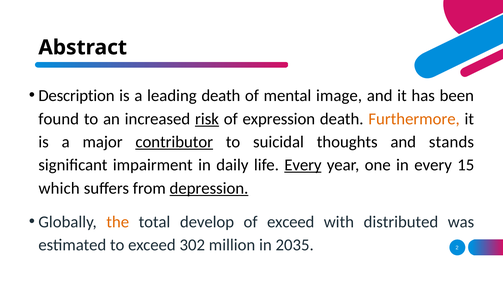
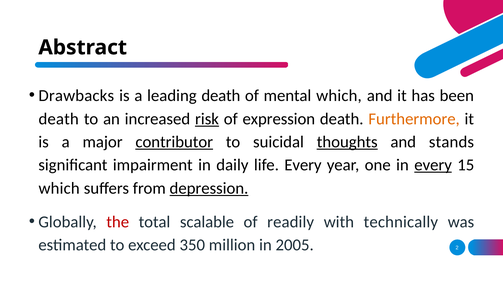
Description: Description -> Drawbacks (76, 96)
mental image: image -> which (339, 96)
found: found -> death (59, 119)
thoughts underline: none -> present (347, 142)
Every underline: present -> none (303, 165)
every underline: none -> present (433, 165)
the colour: orange -> red (118, 222)
develop: develop -> scalable (207, 222)
of exceed: exceed -> readily (291, 222)
distributed: distributed -> technically (401, 222)
302: 302 -> 350 (192, 245)
2035: 2035 -> 2005 (295, 245)
